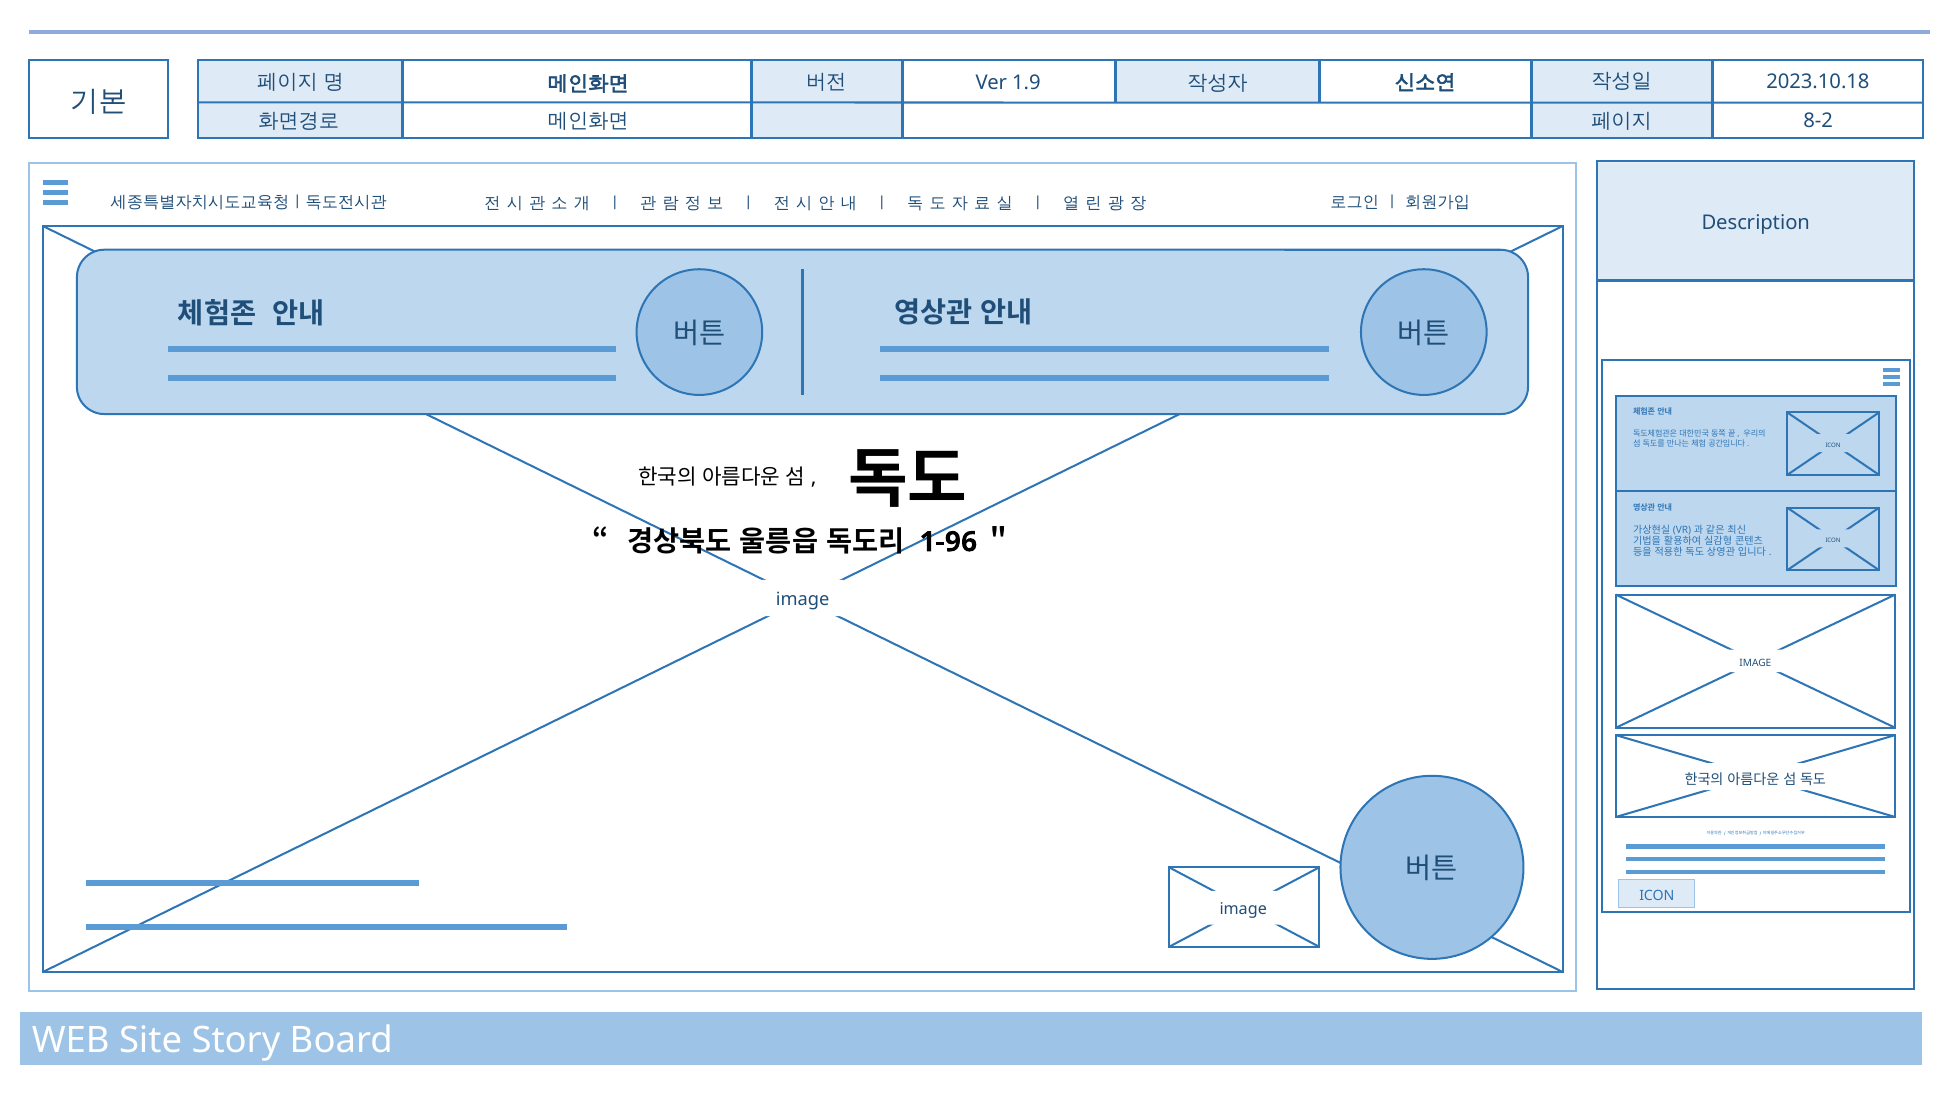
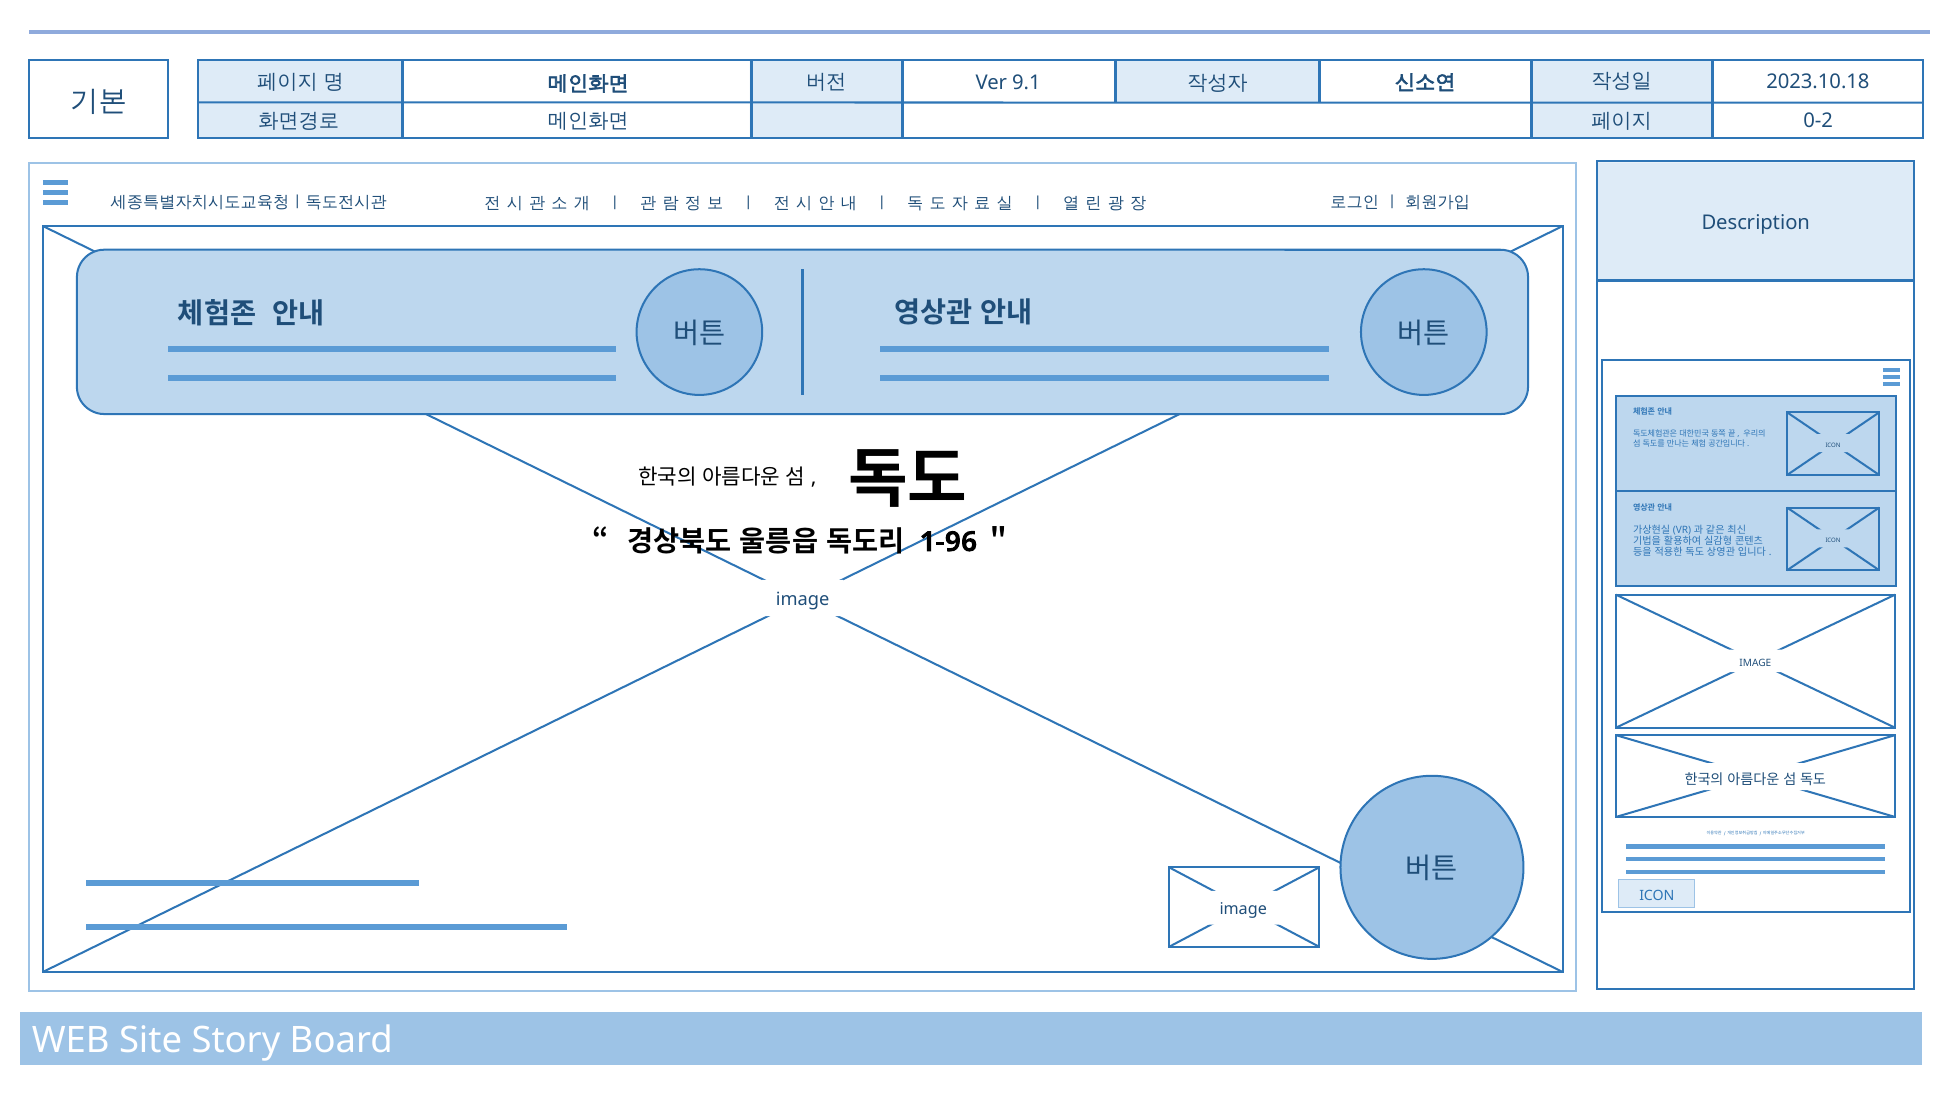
1.9: 1.9 -> 9.1 (1026, 83)
8-2: 8-2 -> 0-2 (1818, 121)
